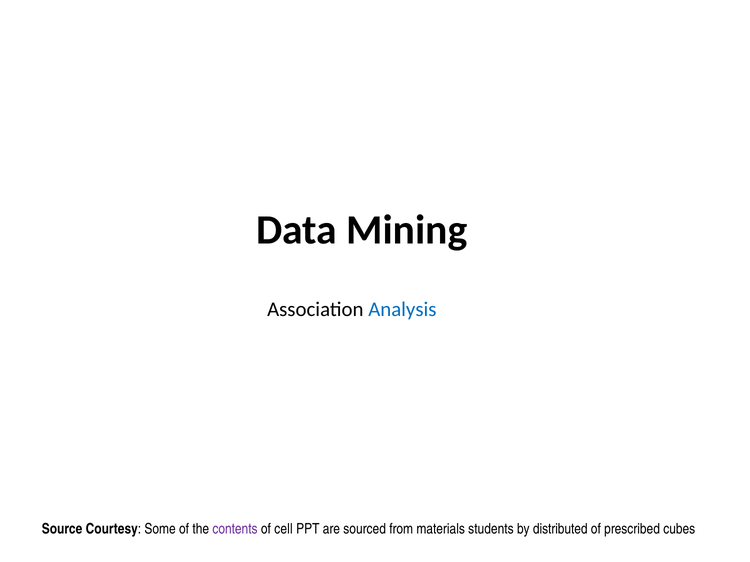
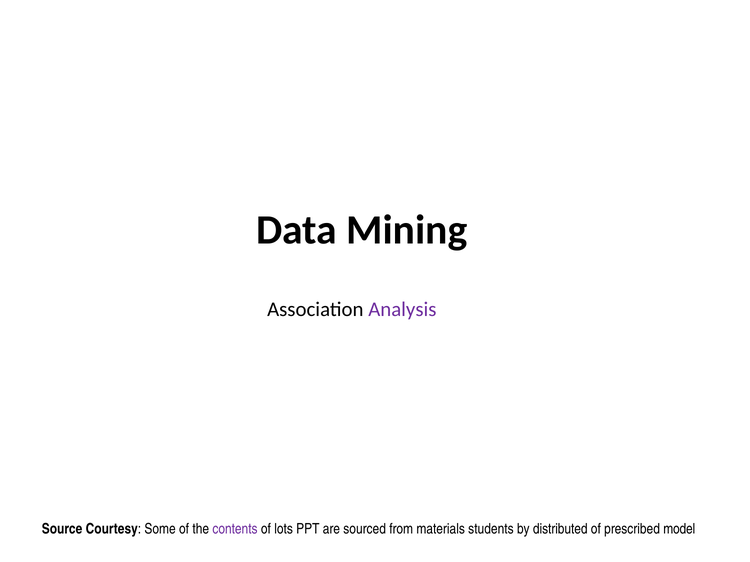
Analysis colour: blue -> purple (402, 310)
cell: cell -> lots (284, 530)
cubes: cubes -> model (679, 530)
